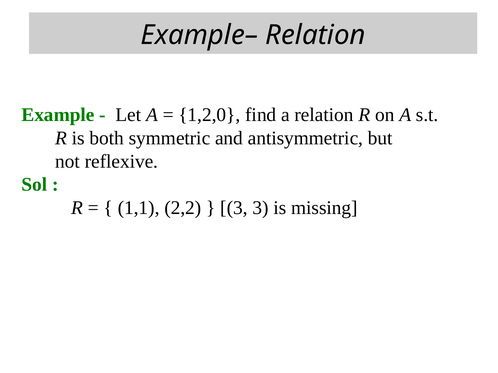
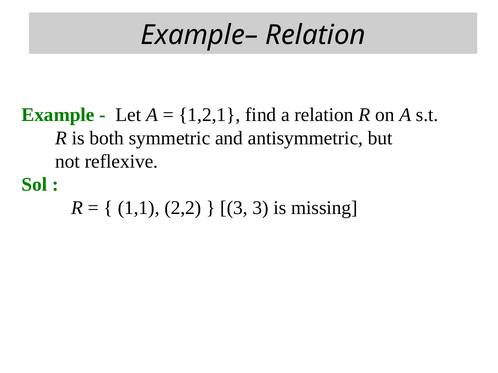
1,2,0: 1,2,0 -> 1,2,1 (209, 115)
